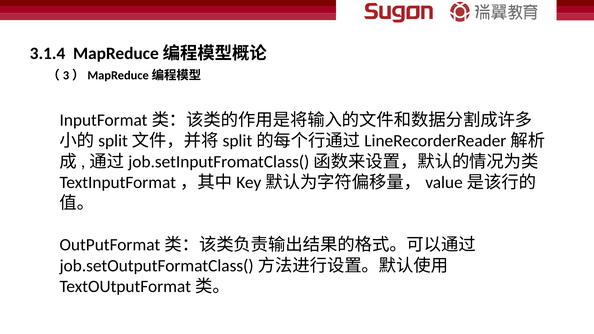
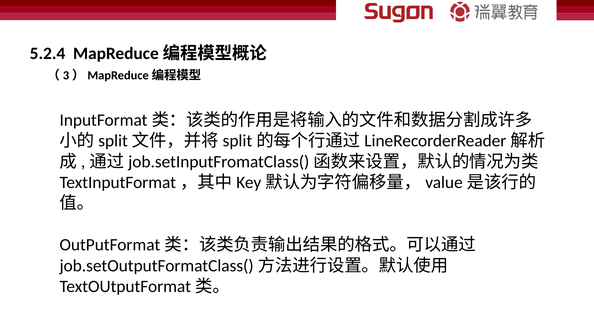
3.1.4: 3.1.4 -> 5.2.4 (47, 53)
